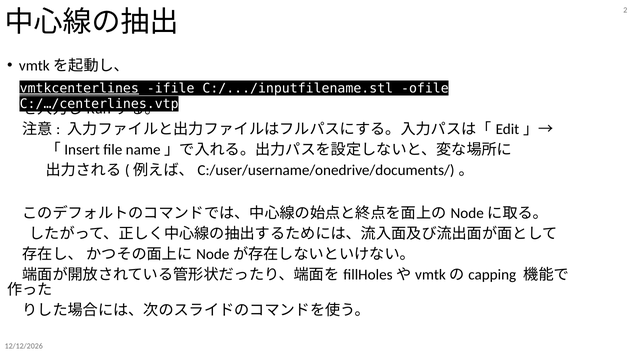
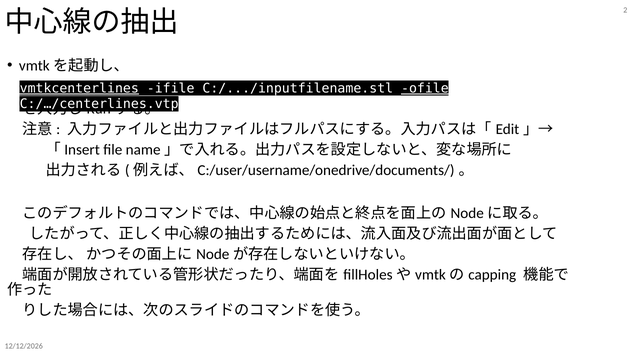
ofile underline: none -> present (425, 88)
